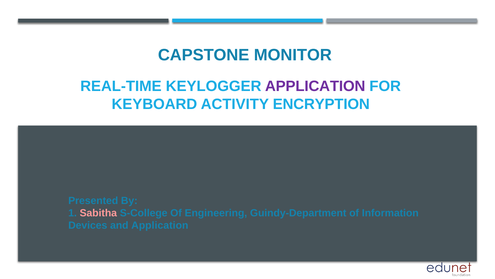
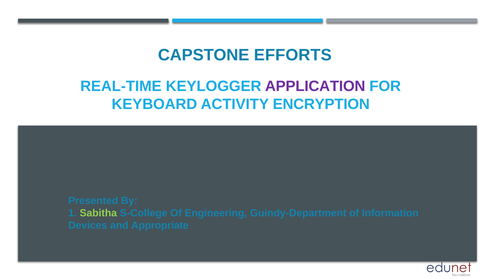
MONITOR: MONITOR -> EFFORTS (293, 55)
Sabitha colour: pink -> light green (98, 213)
and Application: Application -> Appropriate (160, 225)
